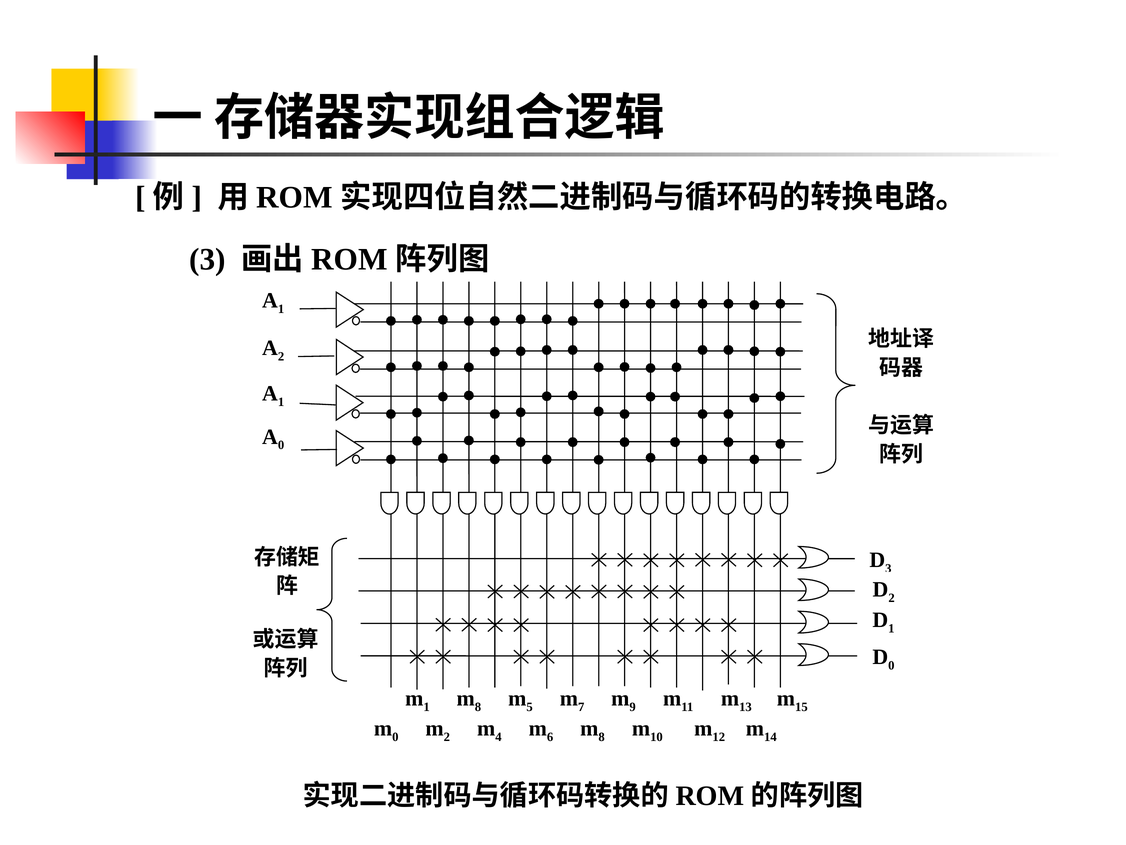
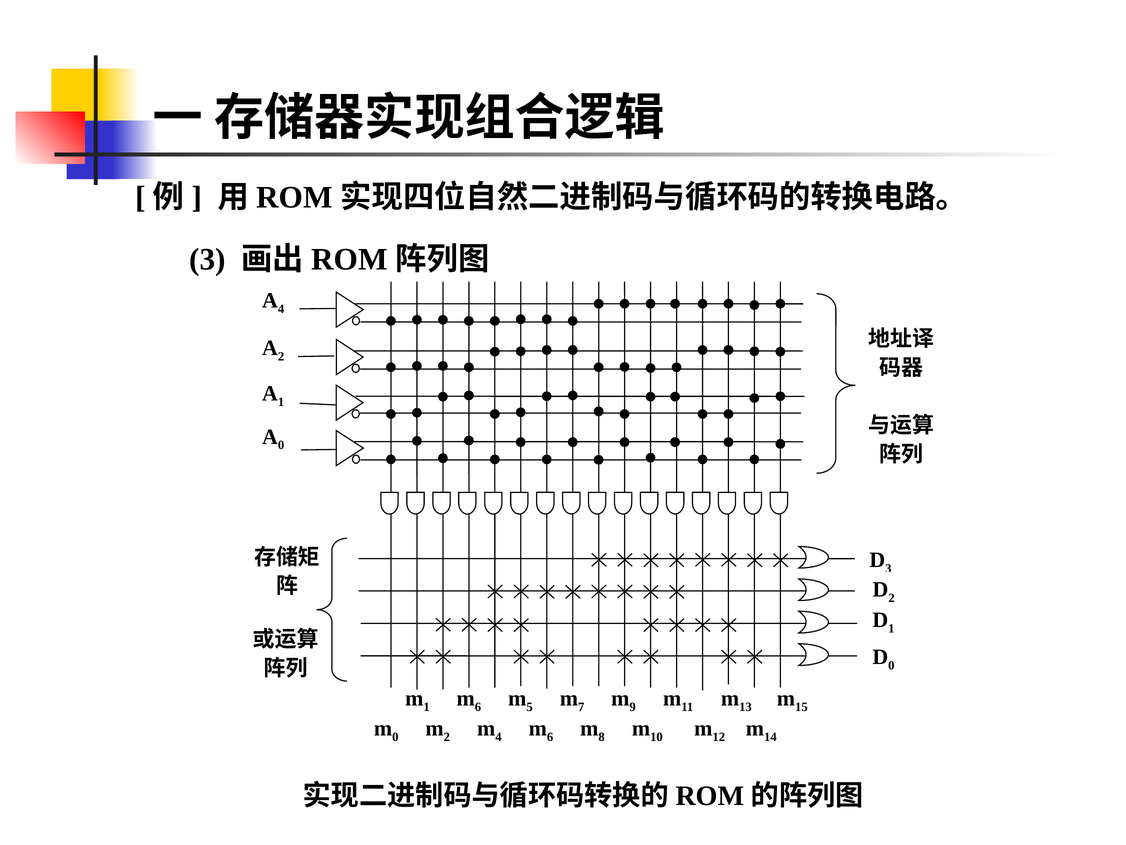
1: 1 -> 4 (281, 309)
8: 8 -> 6 (478, 707)
